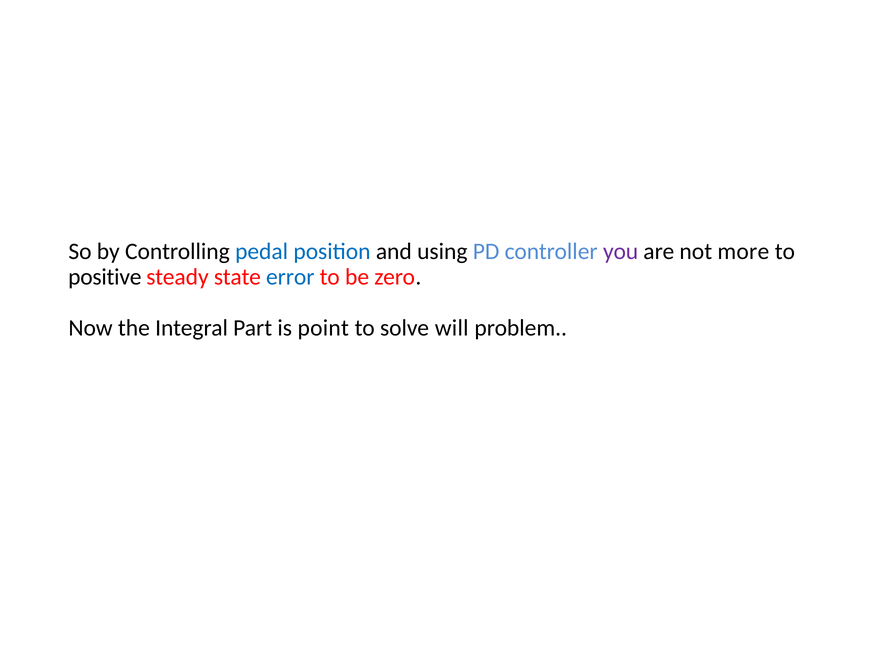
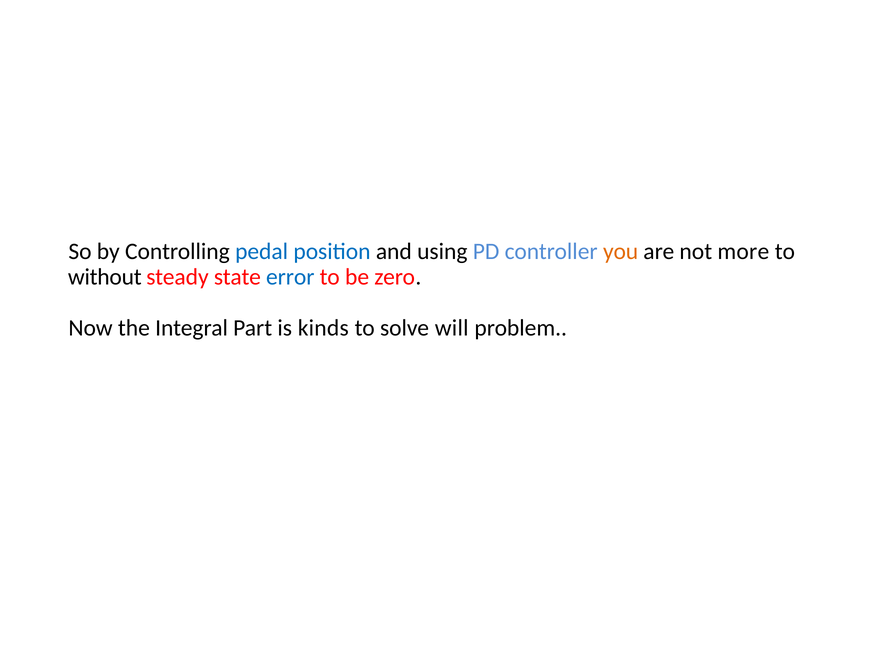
you colour: purple -> orange (621, 251)
positive: positive -> without (105, 277)
point: point -> kinds (323, 328)
